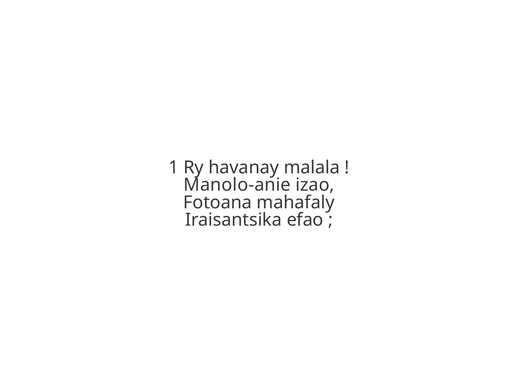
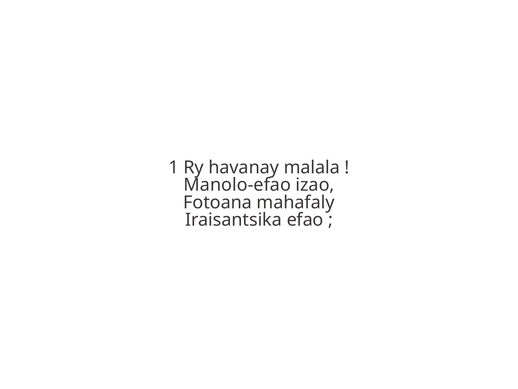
Manolo-anie: Manolo-anie -> Manolo-efao (237, 185)
